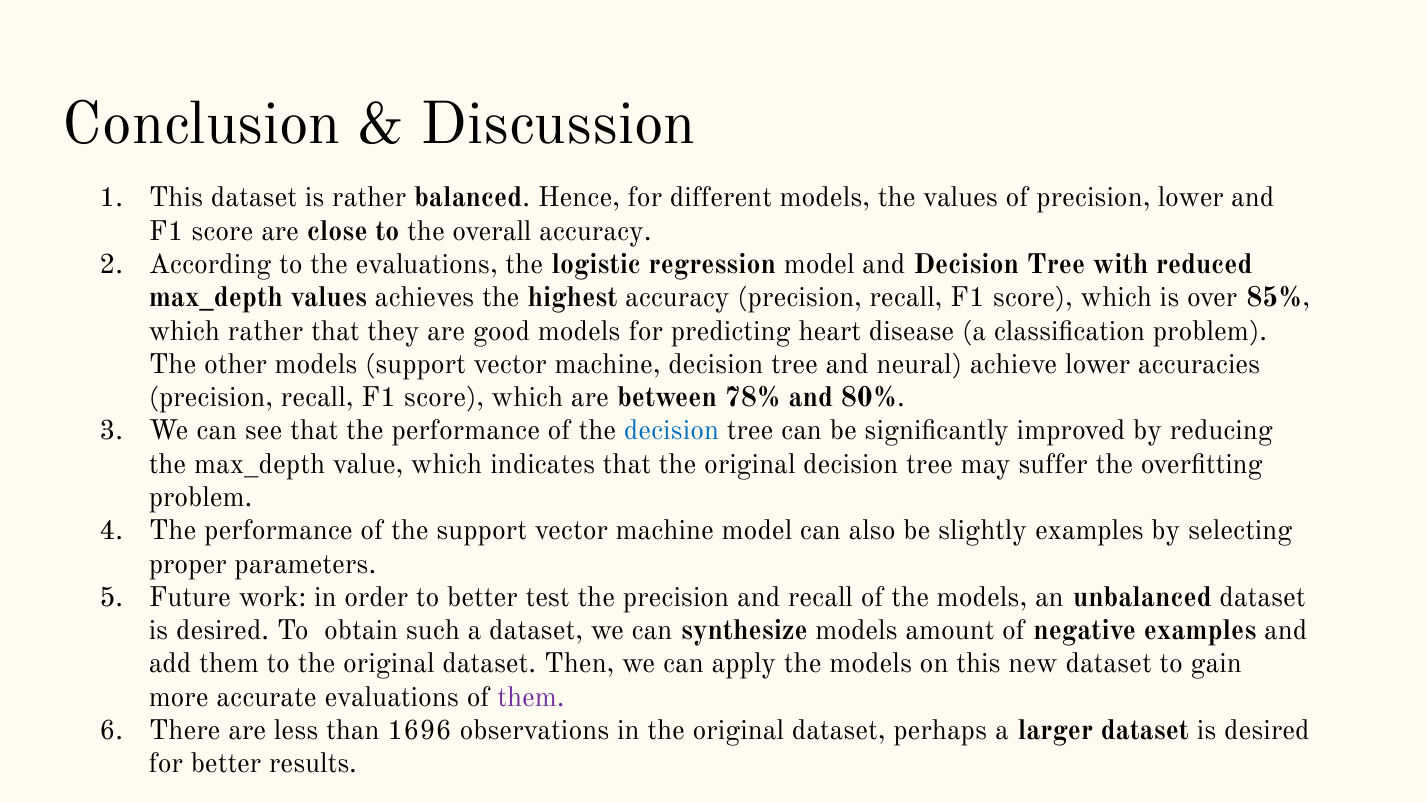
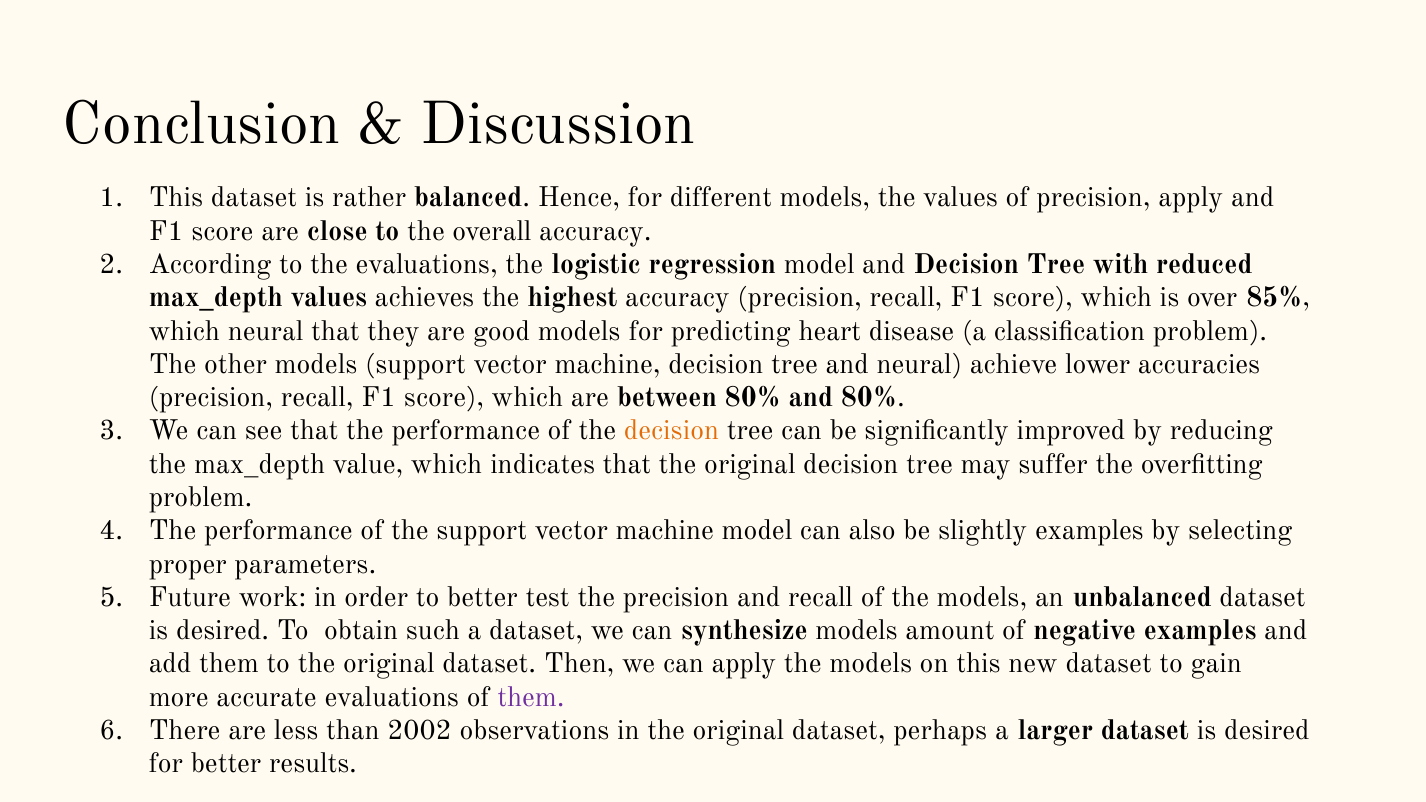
precision lower: lower -> apply (1191, 198)
which rather: rather -> neural (266, 331)
between 78%: 78% -> 80% (753, 398)
decision colour: blue -> orange (671, 431)
1696: 1696 -> 2002 (419, 731)
